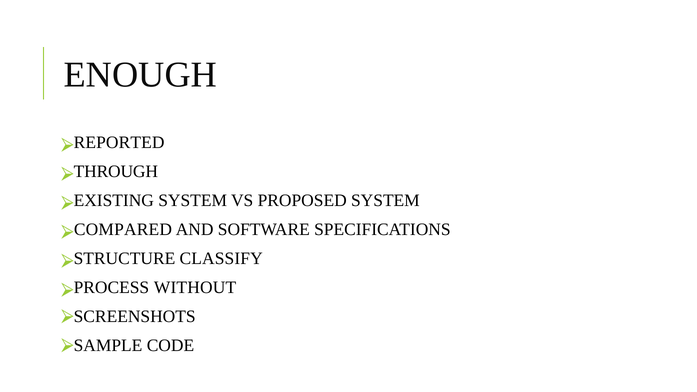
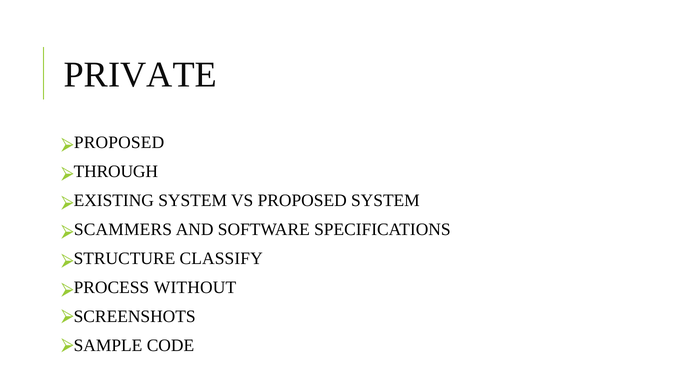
ENOUGH: ENOUGH -> PRIVATE (140, 75)
REPORTED: REPORTED -> PROPOSED (119, 143)
COMPARED: COMPARED -> SCAMMERS (123, 230)
